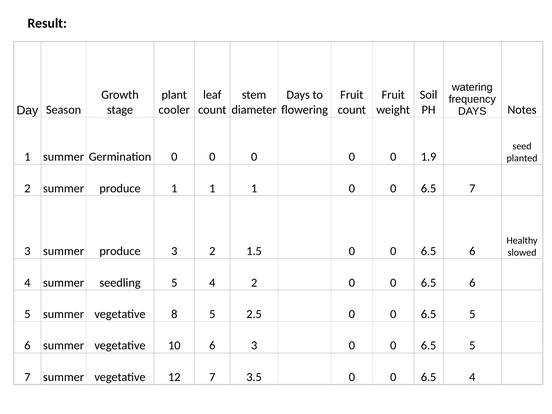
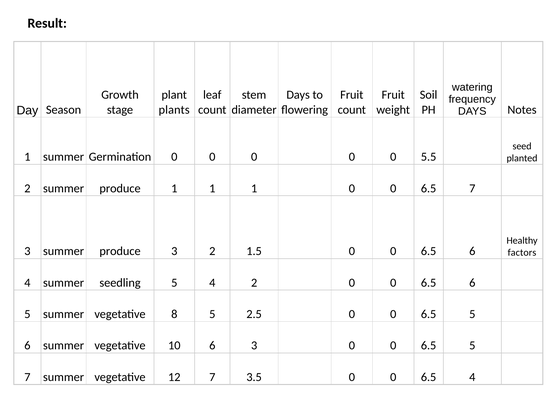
cooler: cooler -> plants (174, 110)
1.9: 1.9 -> 5.5 (429, 157)
slowed: slowed -> factors (522, 253)
